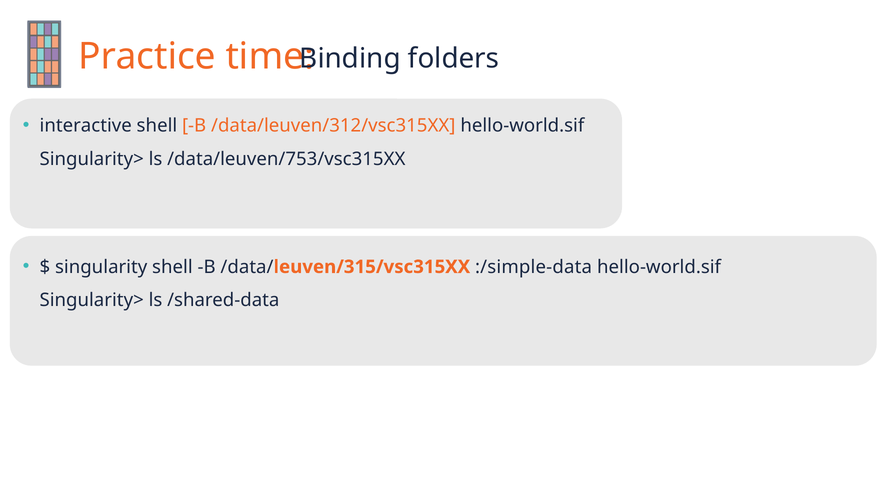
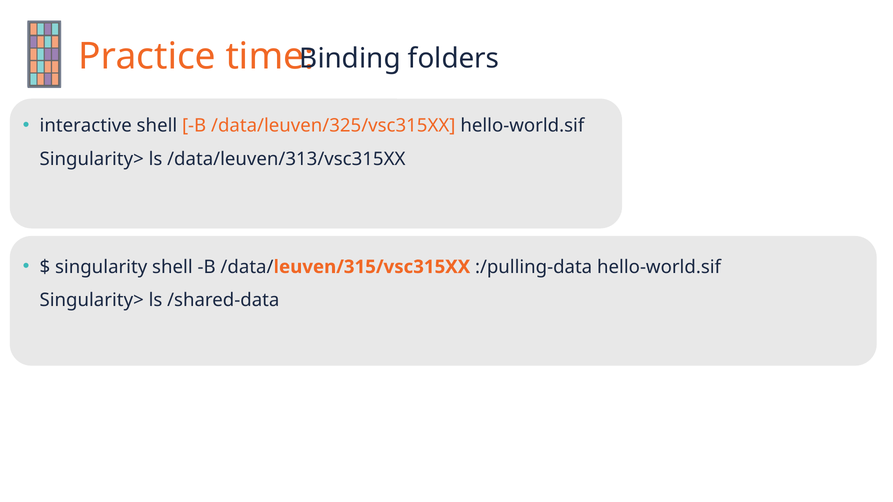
/data/leuven/312/vsc315XX: /data/leuven/312/vsc315XX -> /data/leuven/325/vsc315XX (333, 126)
/data/leuven/753/vsc315XX: /data/leuven/753/vsc315XX -> /data/leuven/313/vsc315XX (286, 159)
:/simple-data: :/simple-data -> :/pulling-data (534, 267)
